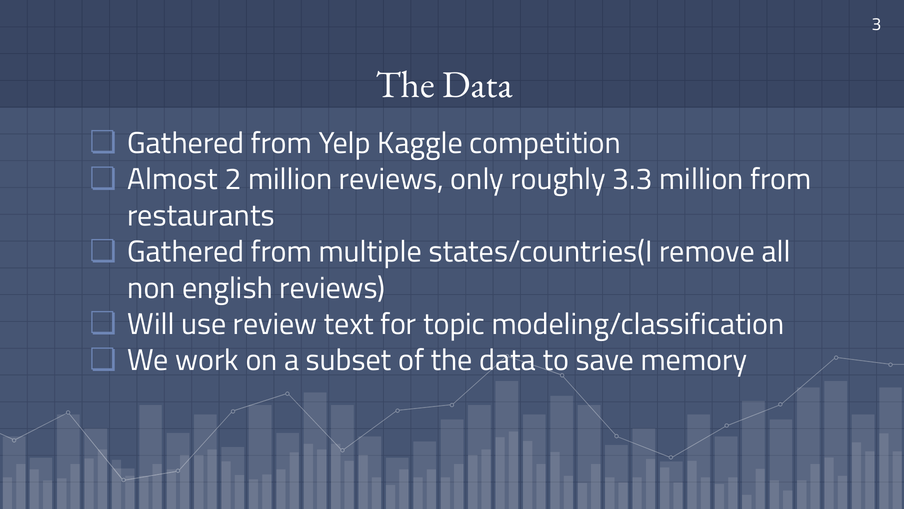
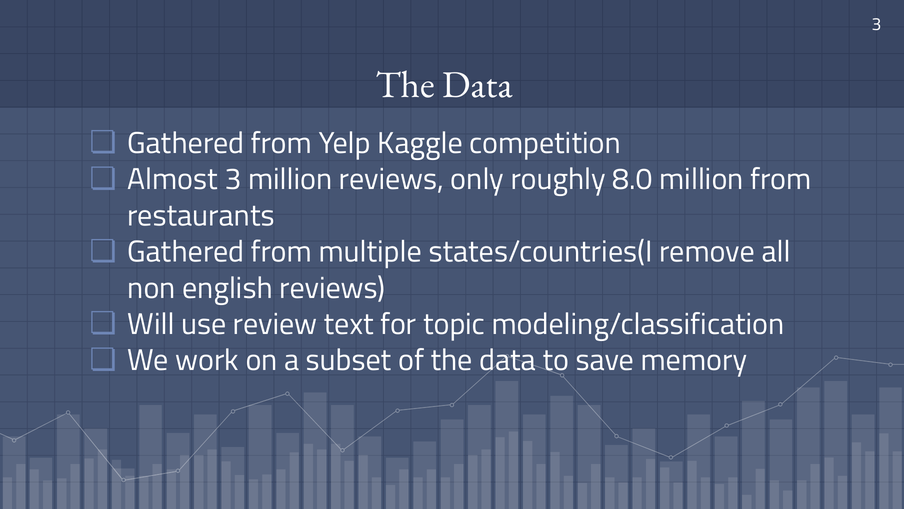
Almost 2: 2 -> 3 (233, 179)
3.3: 3.3 -> 8.0 (633, 179)
